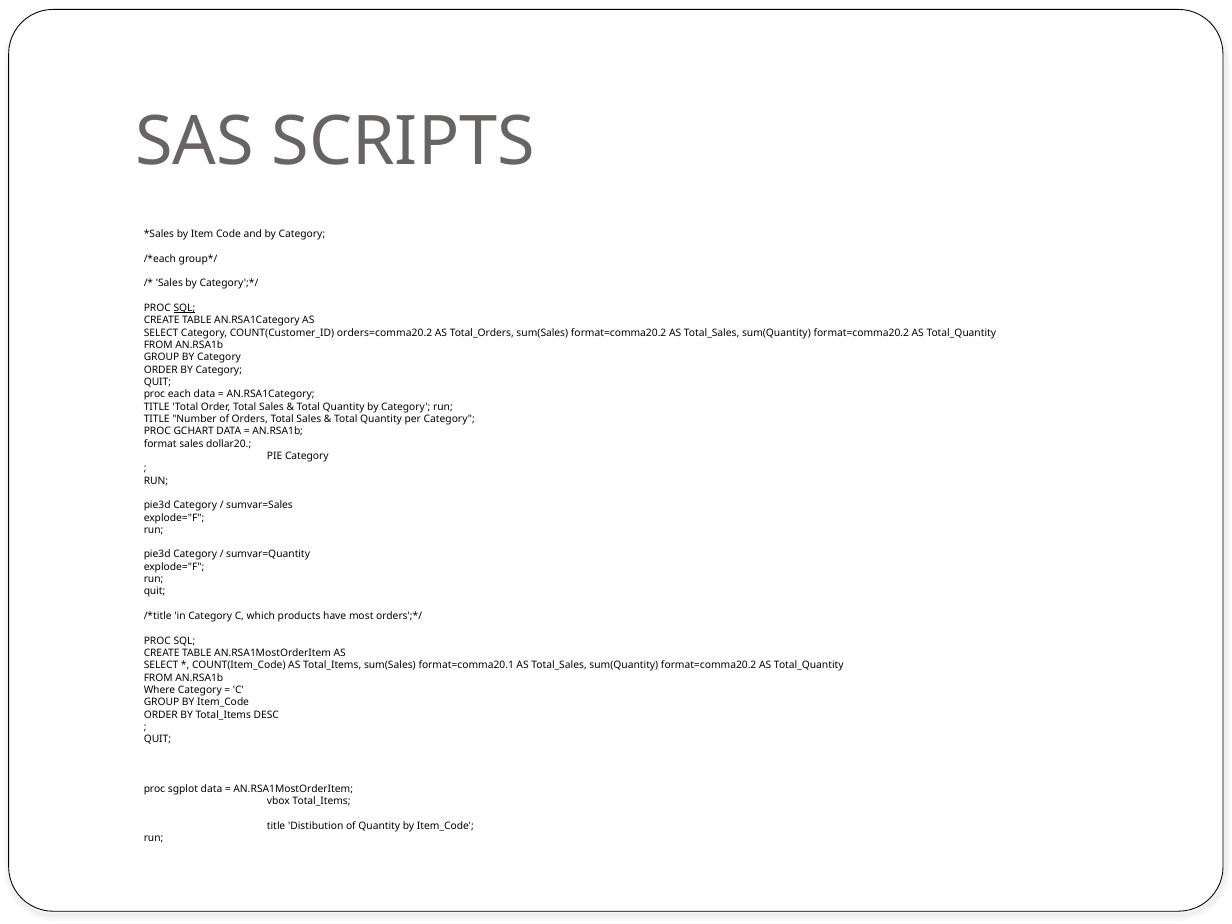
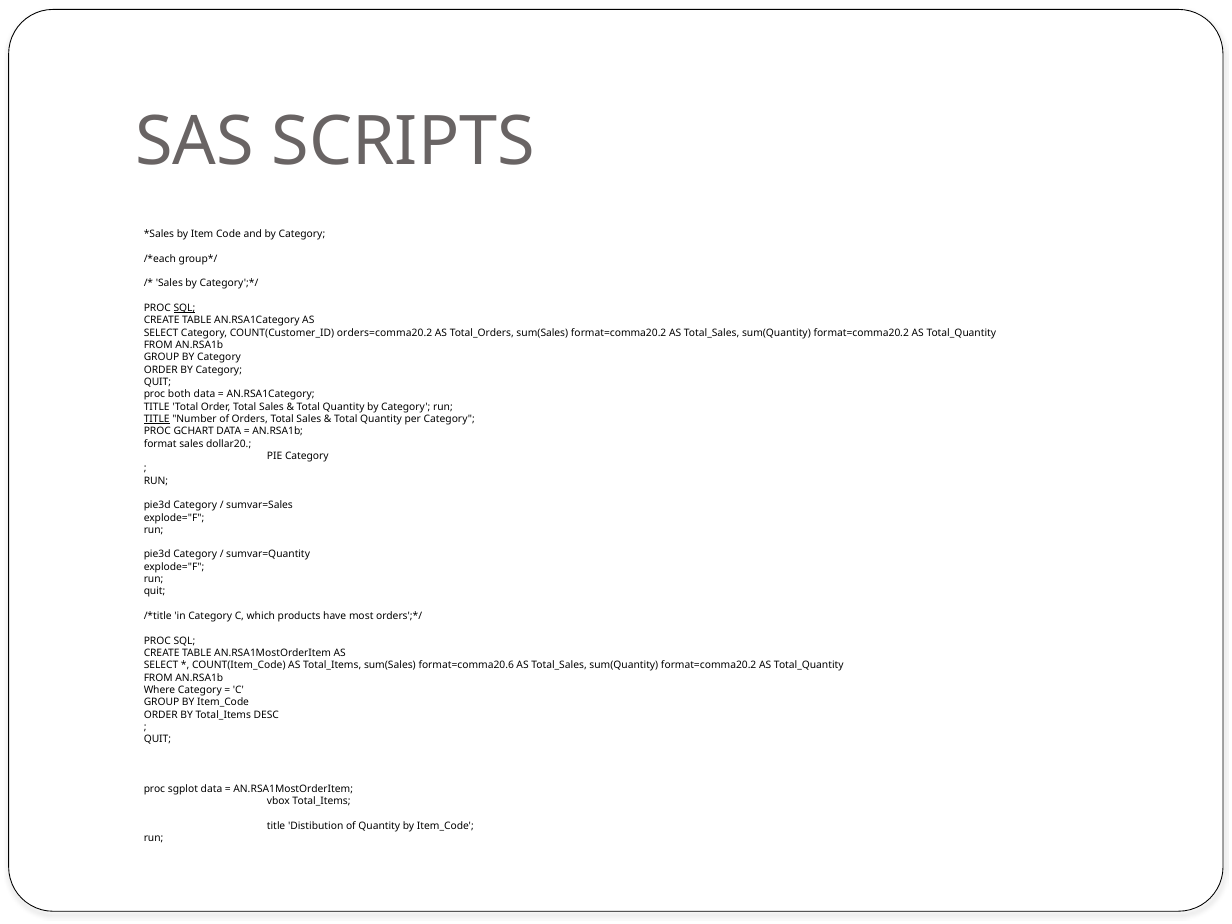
each: each -> both (179, 394)
TITLE underline: none -> present (157, 419)
format=comma20.1: format=comma20.1 -> format=comma20.6 (466, 665)
